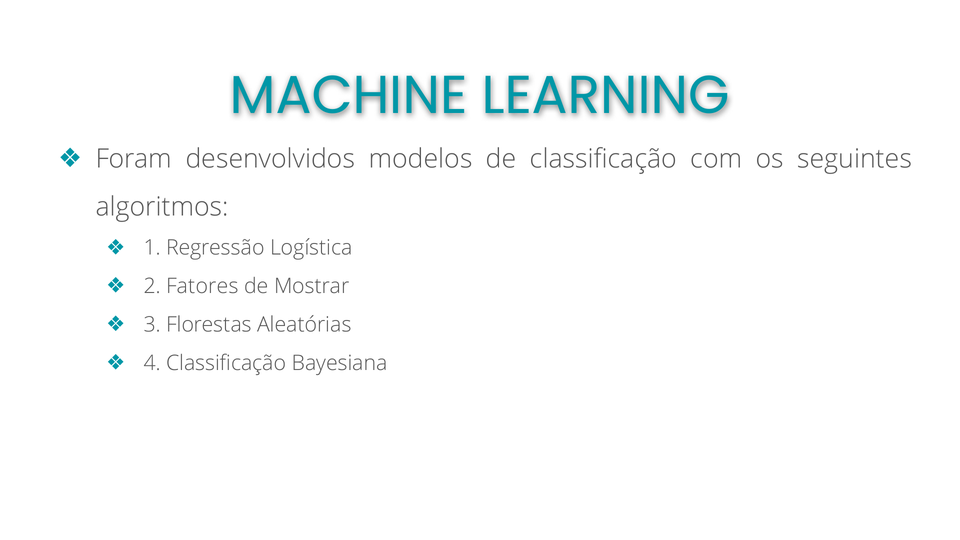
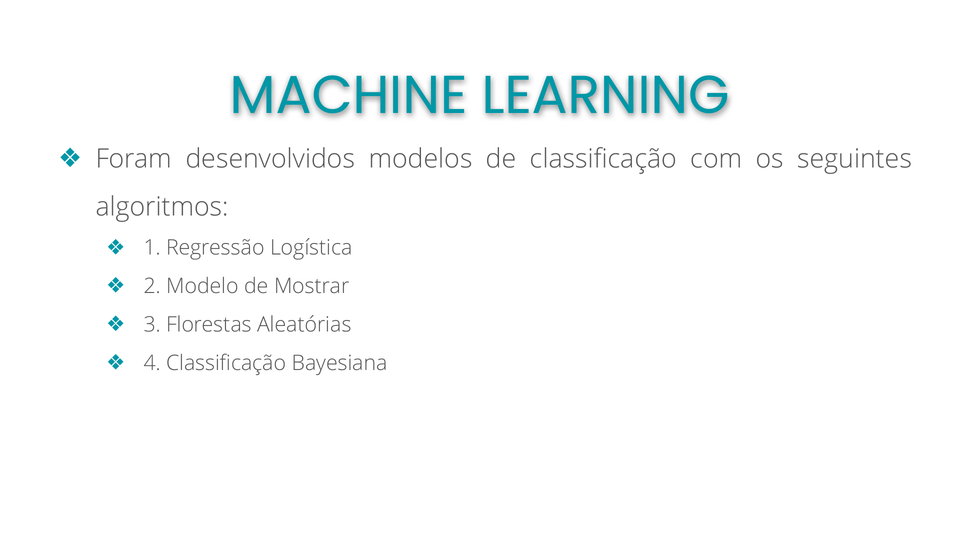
Fatores: Fatores -> Modelo (202, 286)
